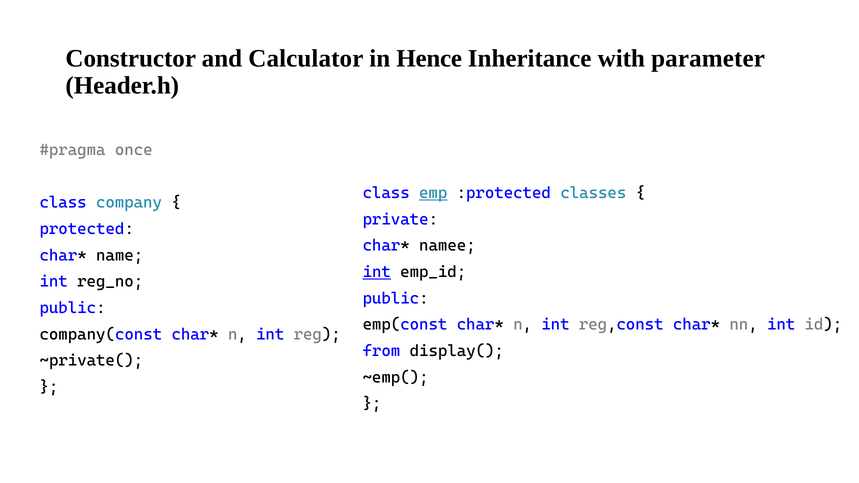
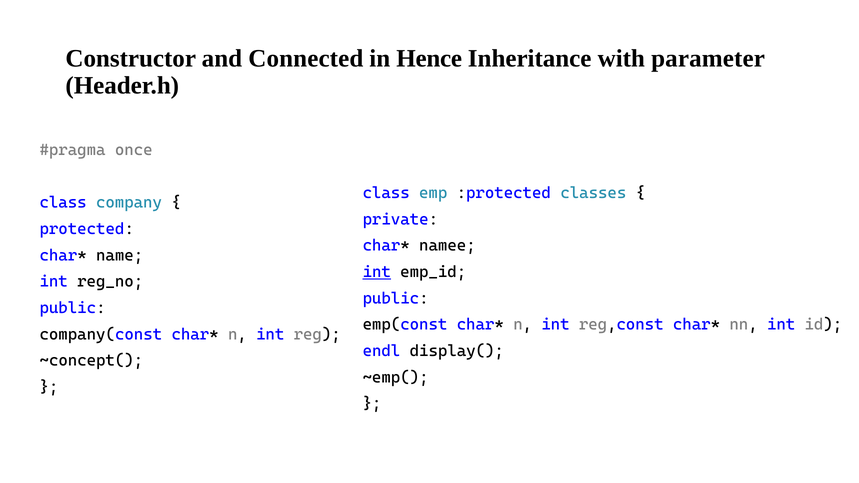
Calculator: Calculator -> Connected (306, 59)
emp underline: present -> none (433, 193)
from: from -> endl (381, 351)
~private(: ~private( -> ~concept( (91, 361)
